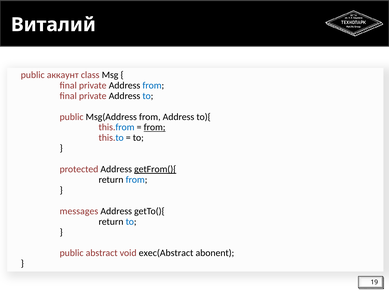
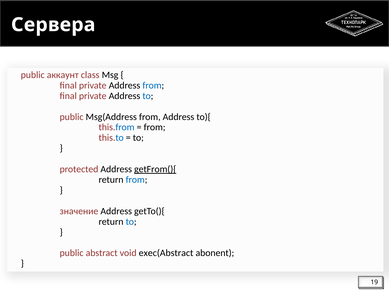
Виталий: Виталий -> Сервера (53, 25)
from underline: present -> none (155, 128)
messages: messages -> значение (79, 212)
